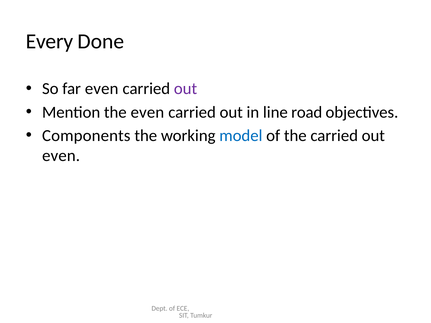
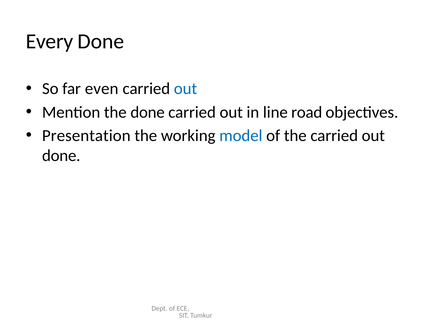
out colour: purple -> blue (185, 89)
the even: even -> done (148, 112)
Components: Components -> Presentation (86, 136)
even: even -> done (61, 156)
